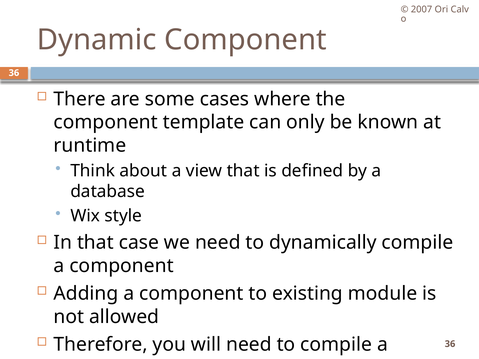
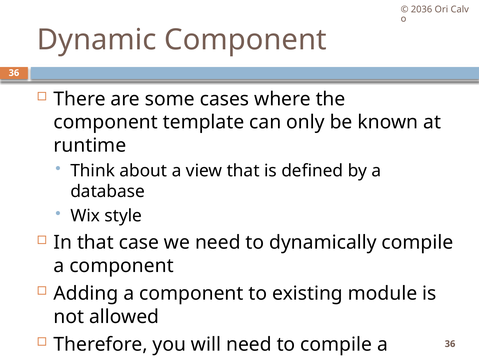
2007: 2007 -> 2036 (422, 9)
